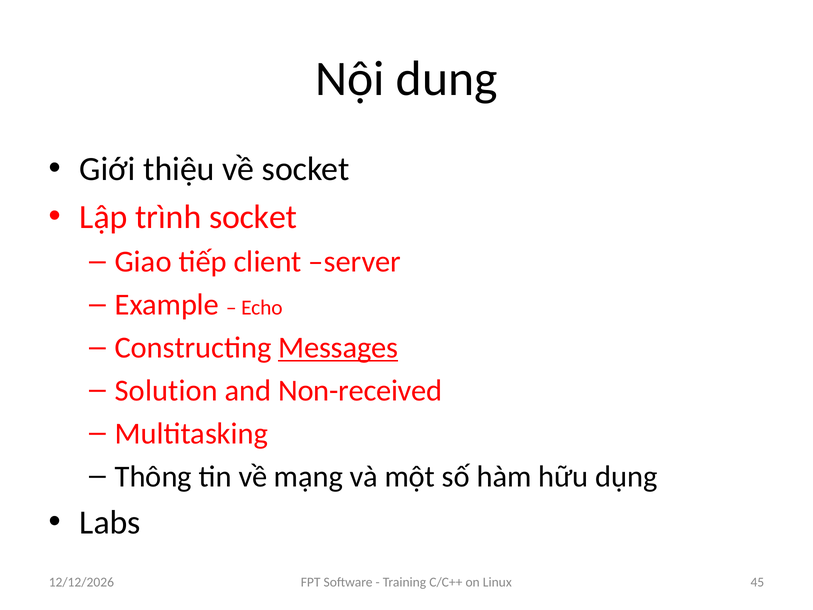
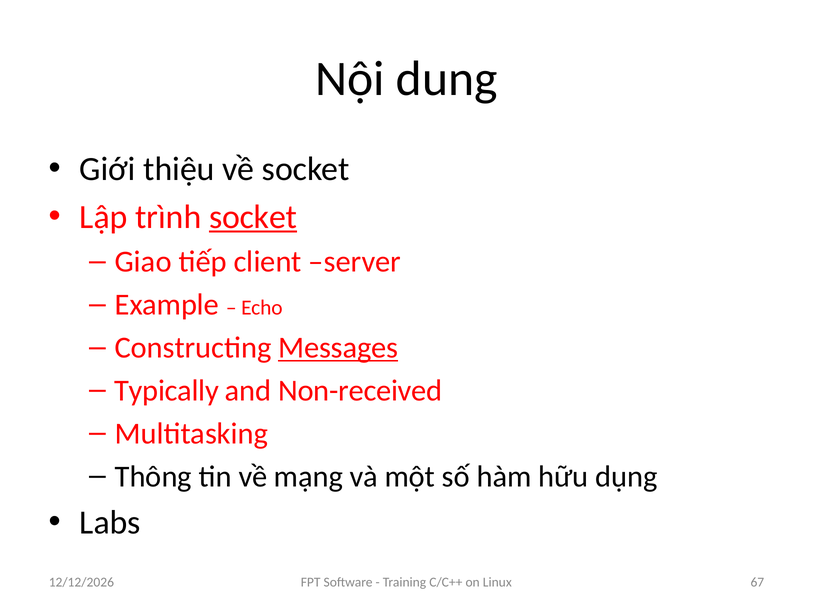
socket underline: none -> present (253, 217)
Solution: Solution -> Typically (167, 391)
45: 45 -> 67 (757, 582)
